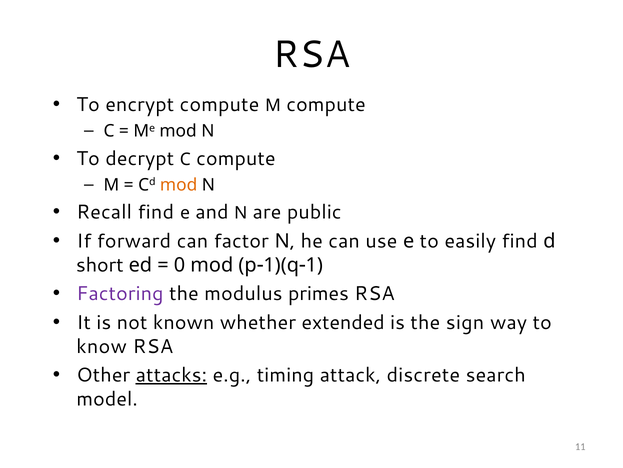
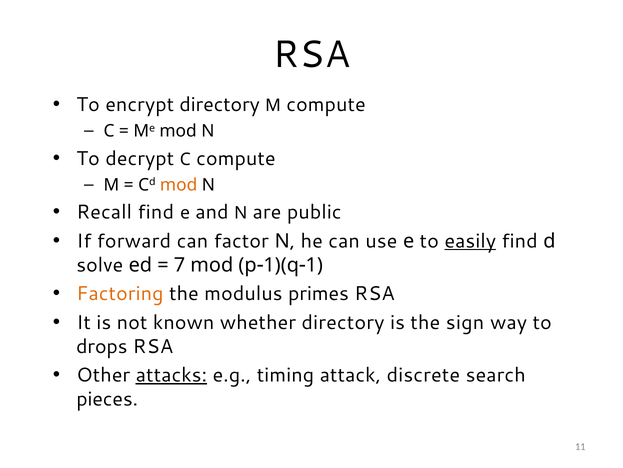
encrypt compute: compute -> directory (220, 105)
easily underline: none -> present (470, 241)
short: short -> solve (100, 265)
0: 0 -> 7 (180, 265)
Factoring colour: purple -> orange (120, 293)
whether extended: extended -> directory (343, 322)
know: know -> drops (102, 346)
model: model -> pieces (107, 398)
